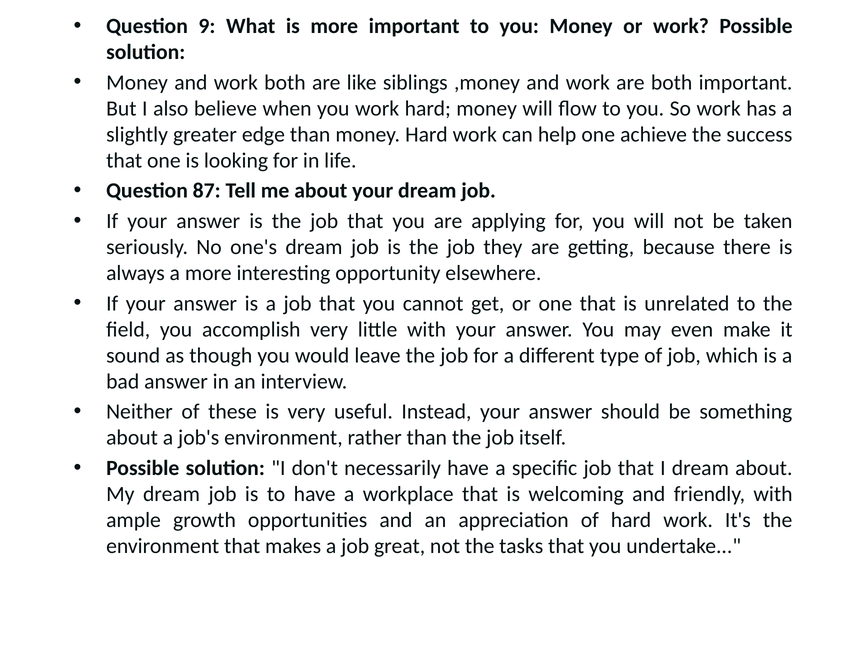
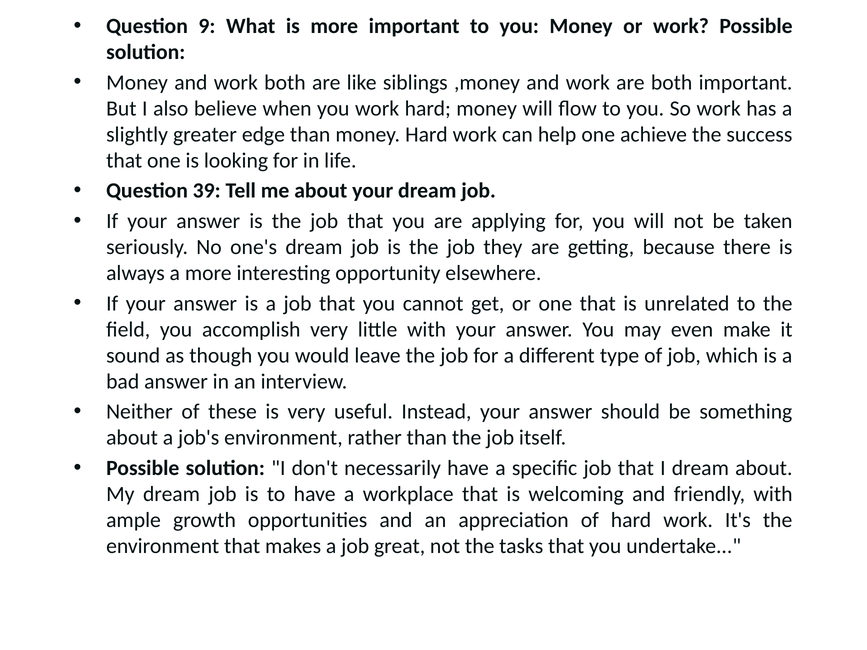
87: 87 -> 39 (207, 191)
